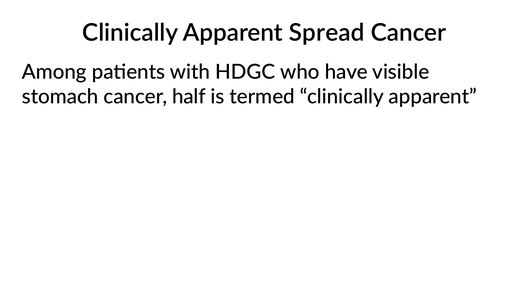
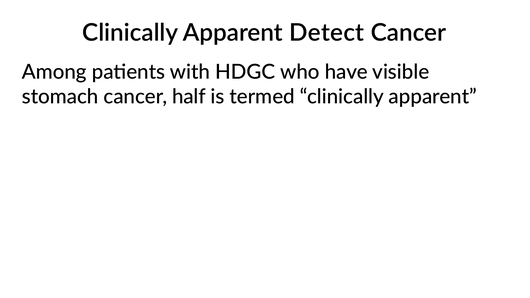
Spread: Spread -> Detect (327, 33)
